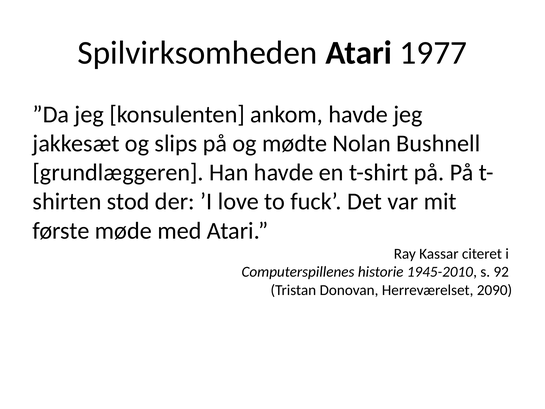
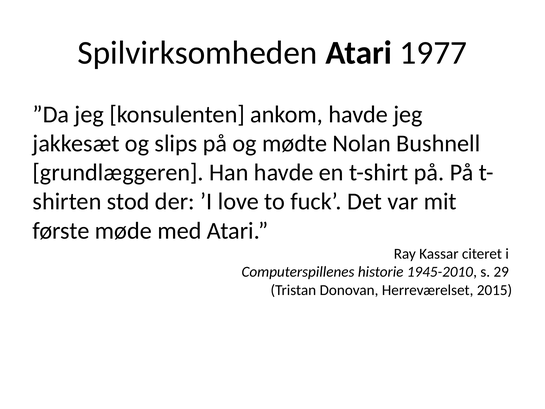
92: 92 -> 29 (501, 272)
2090: 2090 -> 2015 (494, 290)
